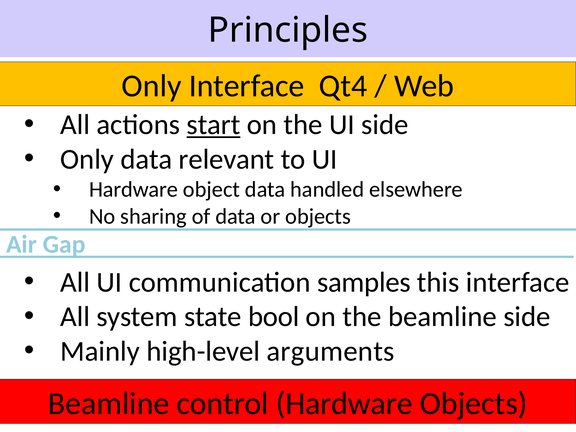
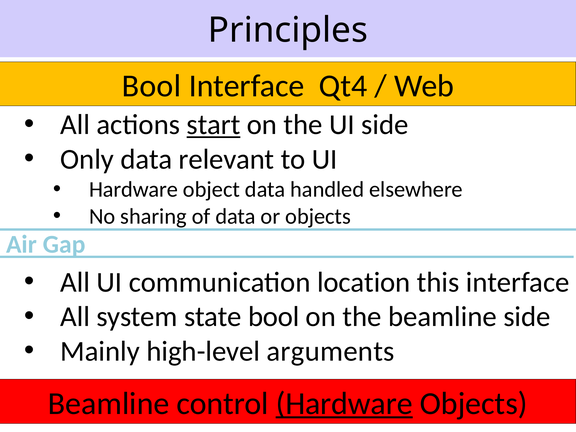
Only: Only -> Bool (151, 86)
samples: samples -> location (364, 282)
Hardware underline: none -> present (344, 404)
